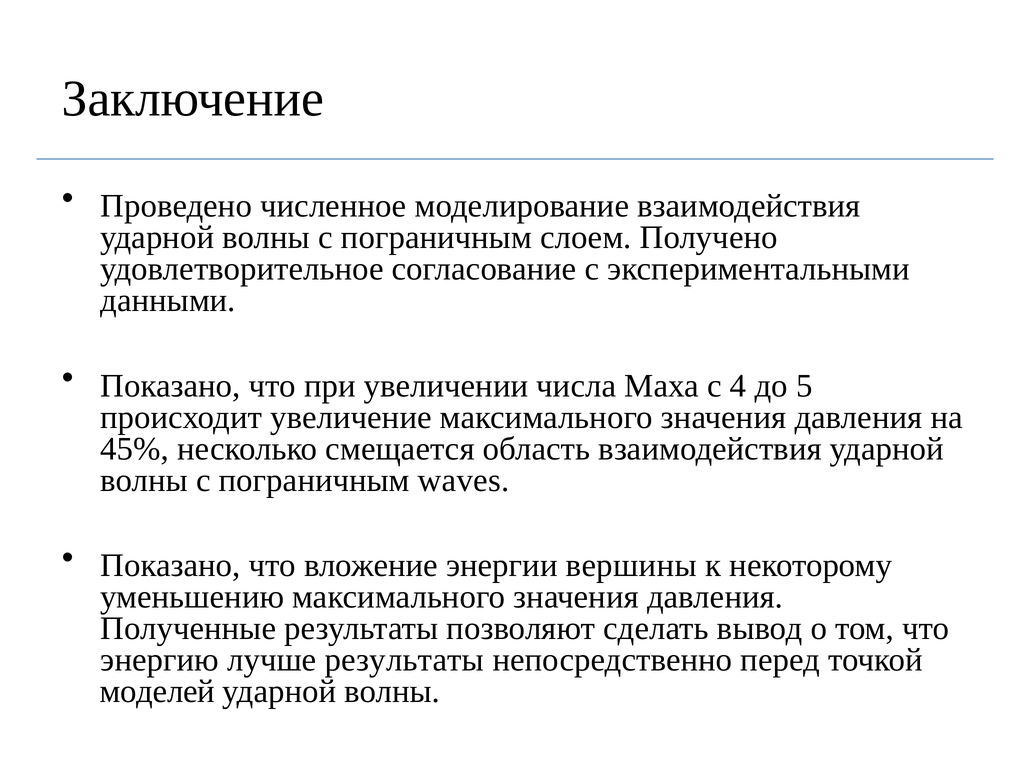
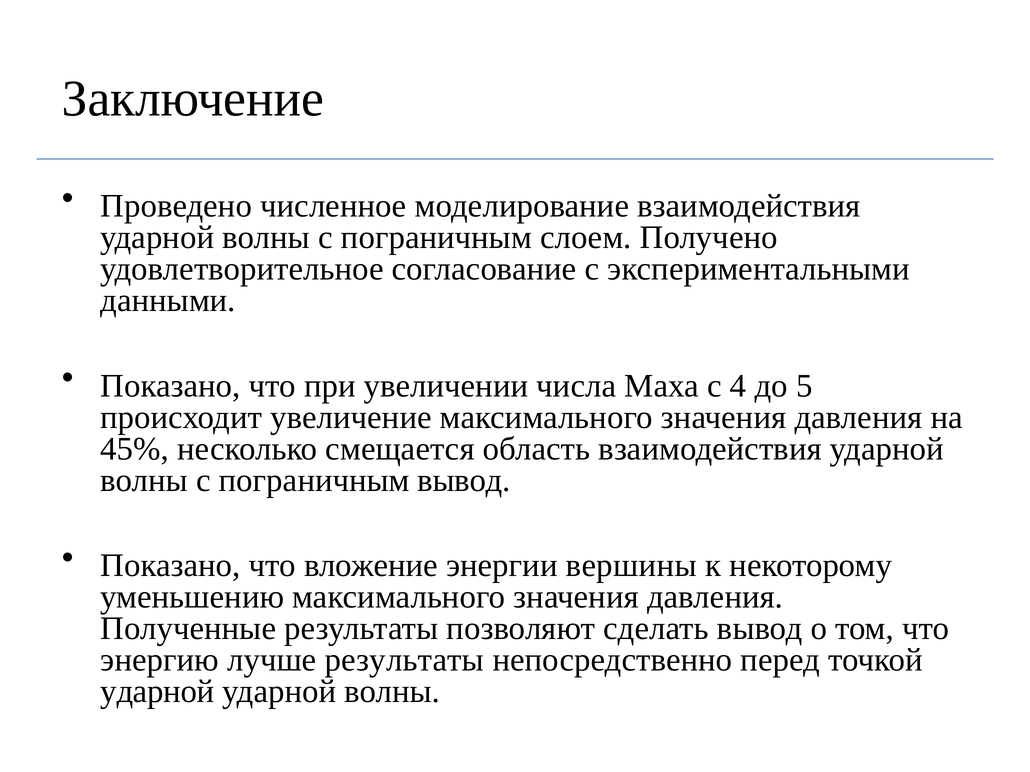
пограничным waves: waves -> вывод (464, 481)
моделей: моделей -> ударной (157, 692)
